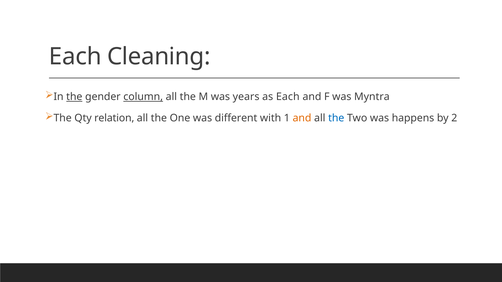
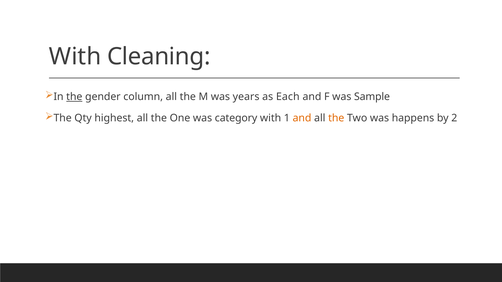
Each: Each -> With (75, 57)
column underline: present -> none (143, 97)
Myntra: Myntra -> Sample (372, 97)
relation: relation -> highest (114, 118)
different: different -> category (236, 118)
the colour: blue -> orange (336, 118)
